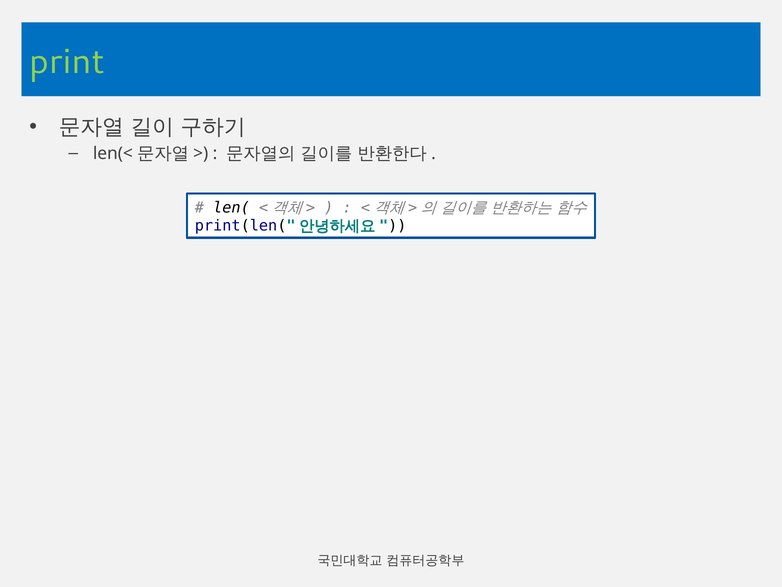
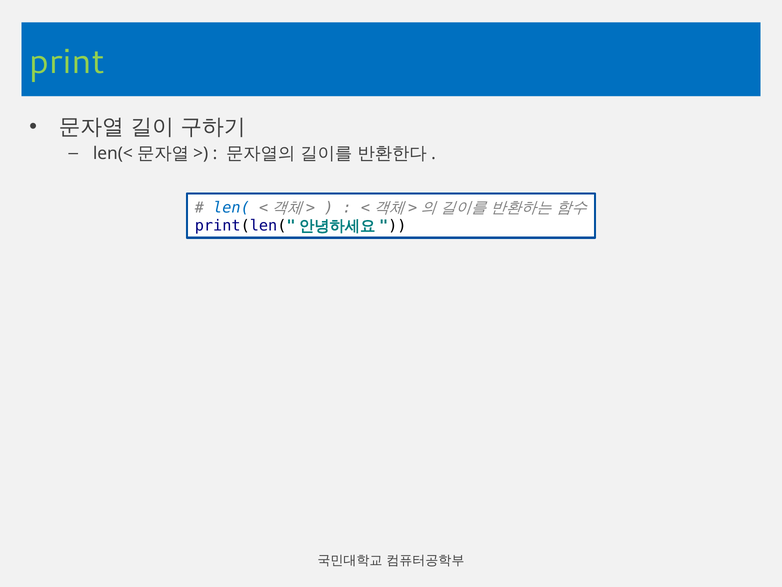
len( colour: black -> blue (231, 207)
